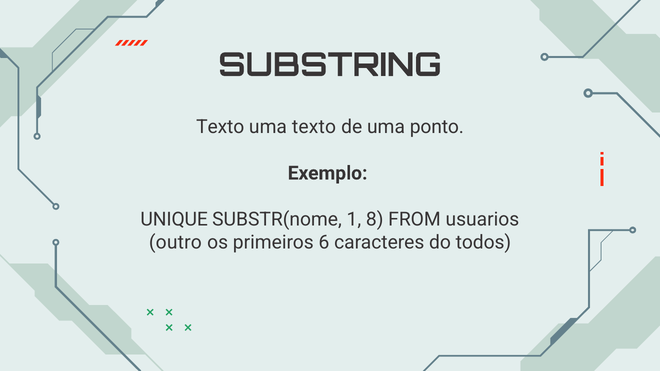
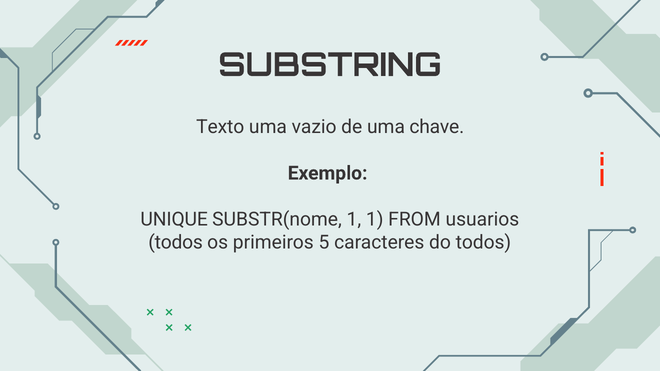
uma texto: texto -> vazio (314, 127)
ponto: ponto -> chave (437, 127)
1 8: 8 -> 1 (375, 220)
outro: outro -> todos (176, 243)
6: 6 -> 5 (324, 243)
